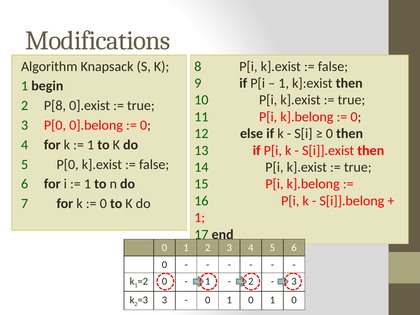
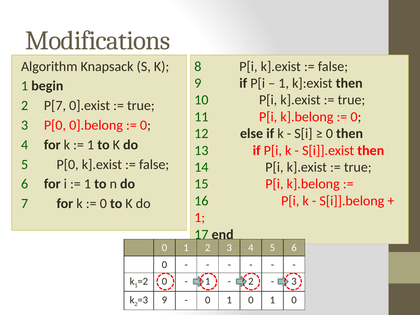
P[8: P[8 -> P[7 (55, 106)
3: 3 -> 9 (164, 300)
